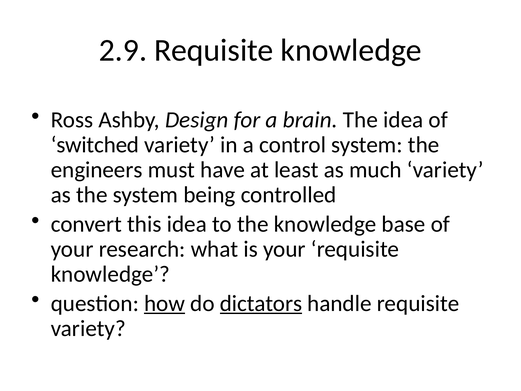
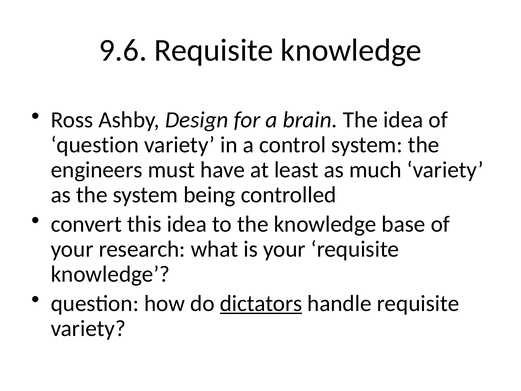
2.9: 2.9 -> 9.6 (123, 50)
switched: switched -> question (95, 145)
how underline: present -> none (165, 303)
